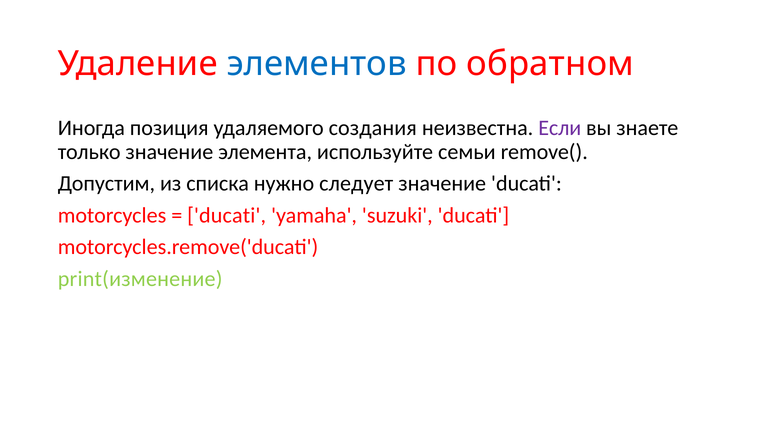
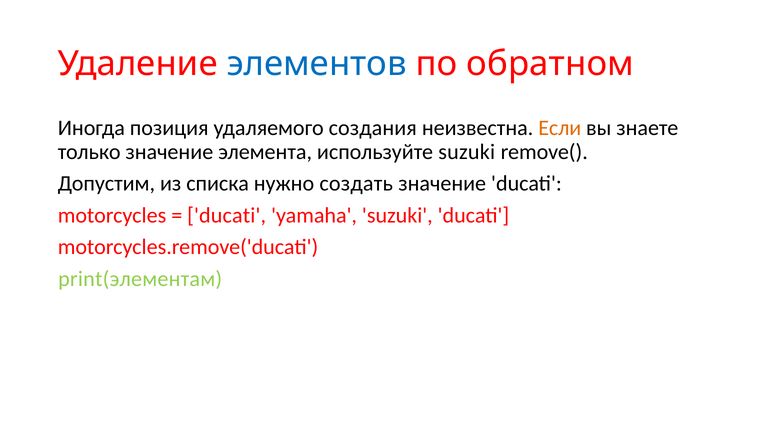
Если colour: purple -> orange (560, 128)
используйте семьи: семьи -> suzuki (467, 152)
следует: следует -> создать (356, 184)
print(изменение: print(изменение -> print(элементам (140, 279)
